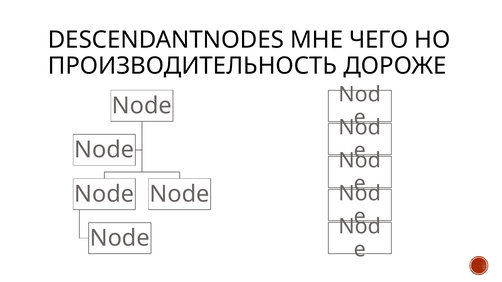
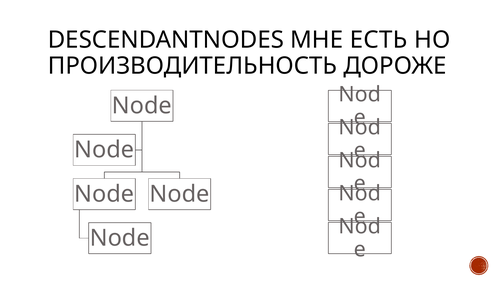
ЧЕГО: ЧЕГО -> ЕСТЬ (379, 40)
